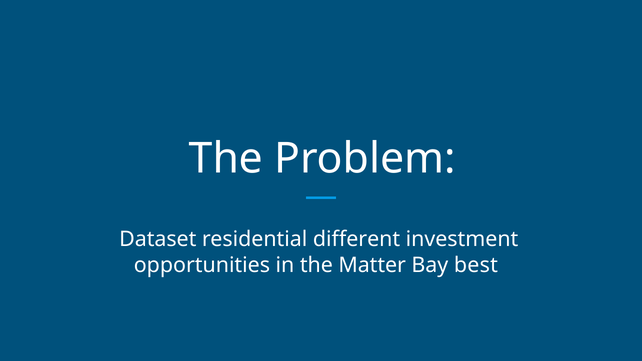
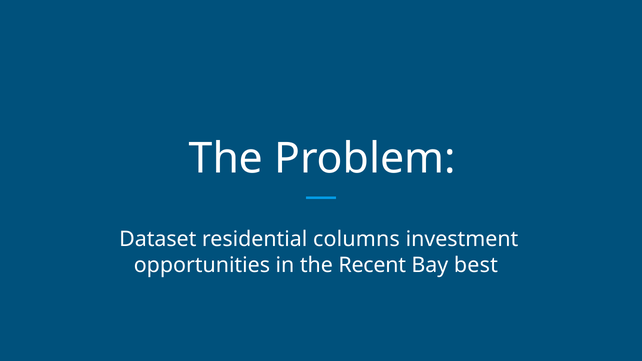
different: different -> columns (356, 239)
Matter: Matter -> Recent (372, 265)
